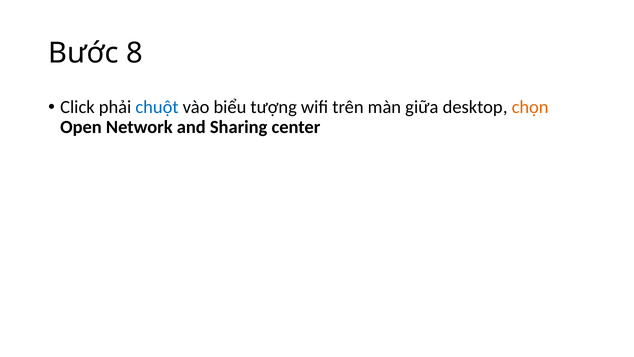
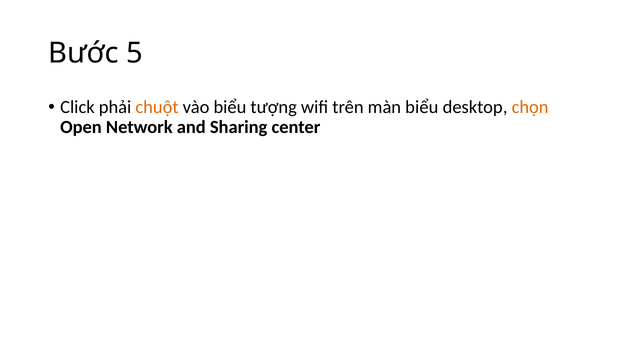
8: 8 -> 5 (134, 53)
chuột colour: blue -> orange (157, 107)
màn giữa: giữa -> biểu (422, 107)
